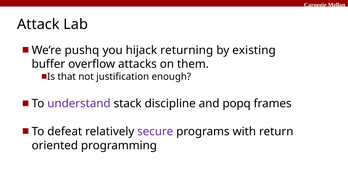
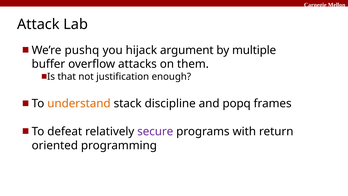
returning: returning -> argument (187, 50)
existing: existing -> multiple (254, 50)
understand colour: purple -> orange (79, 104)
